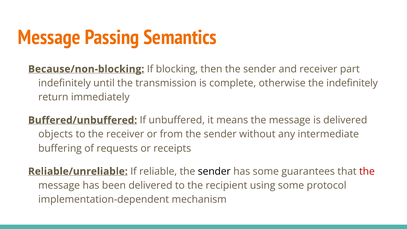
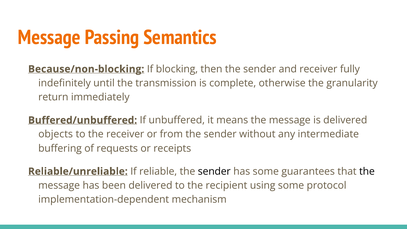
part: part -> fully (350, 69)
the indefinitely: indefinitely -> granularity (352, 83)
the colour: red -> black (367, 171)
